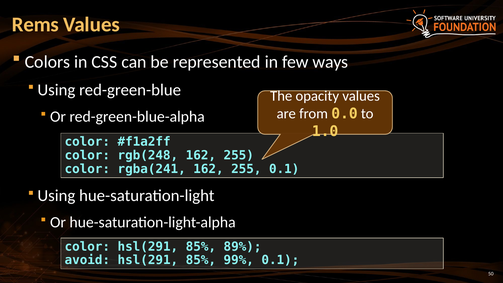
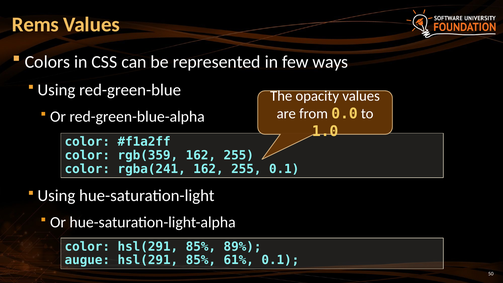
rgb(248: rgb(248 -> rgb(359 (148, 155)
avoid: avoid -> augue (87, 260)
99%: 99% -> 61% (239, 260)
